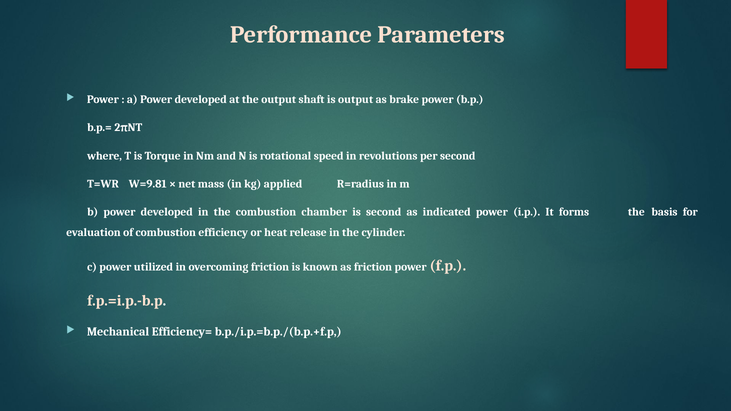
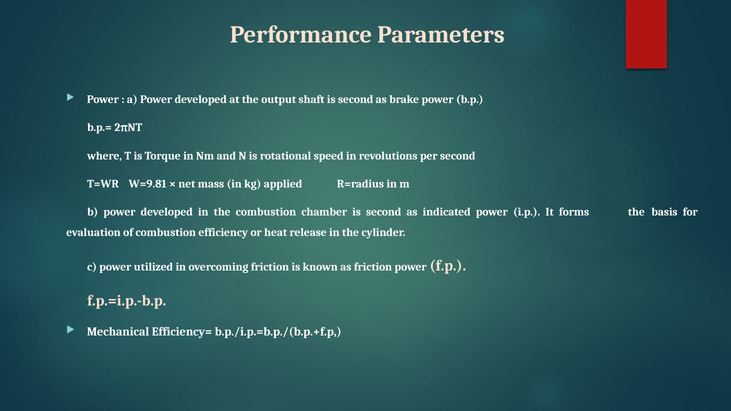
shaft is output: output -> second (356, 99)
